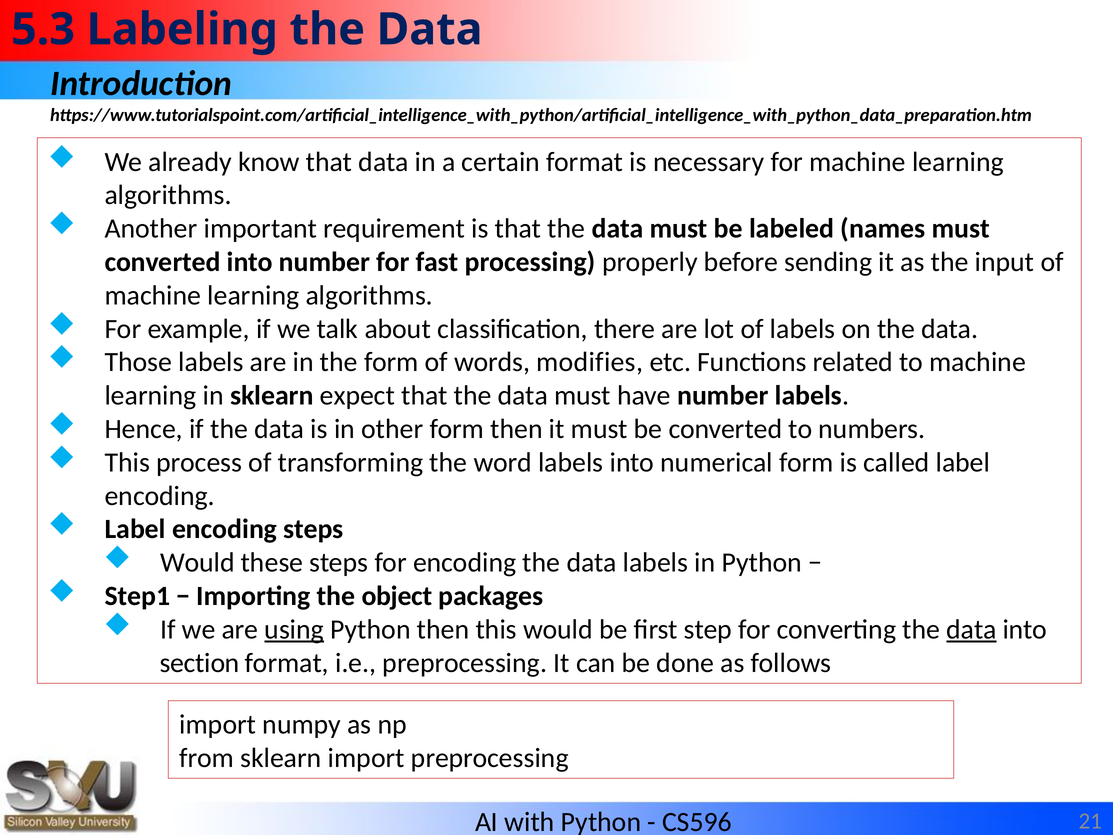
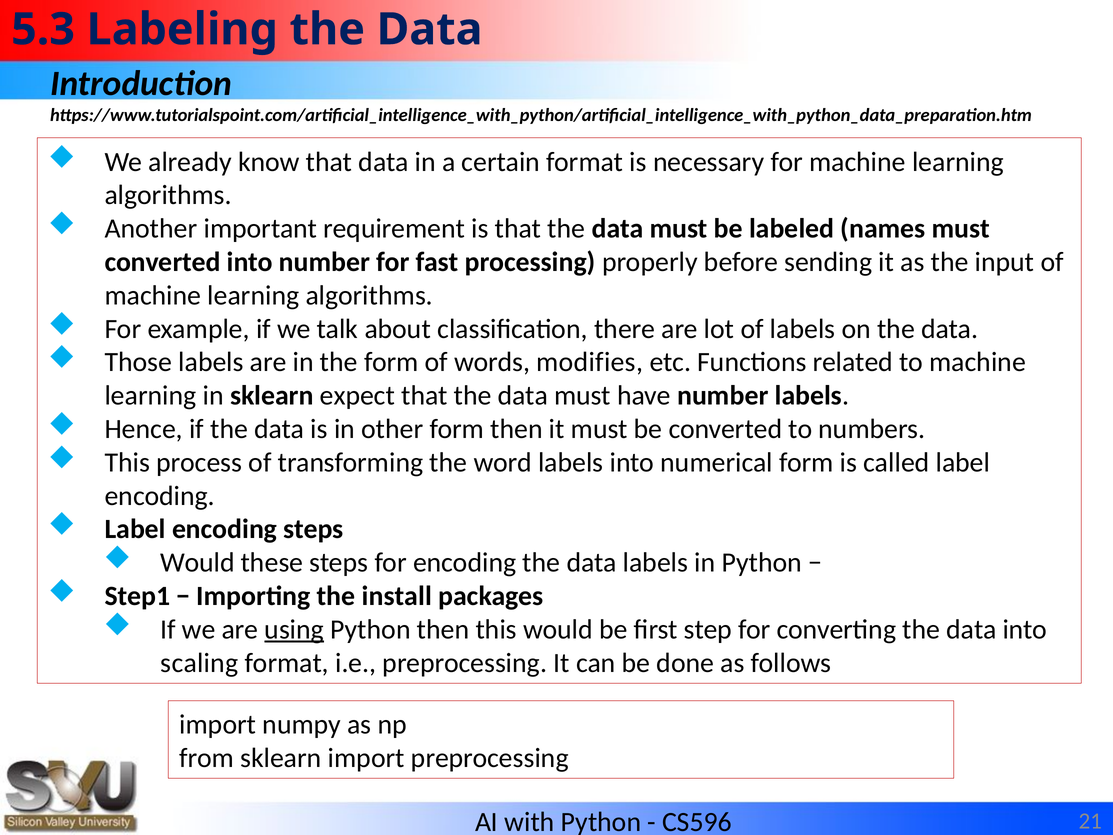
object: object -> install (397, 596)
data underline: present -> none (971, 629)
section: section -> scaling (199, 663)
